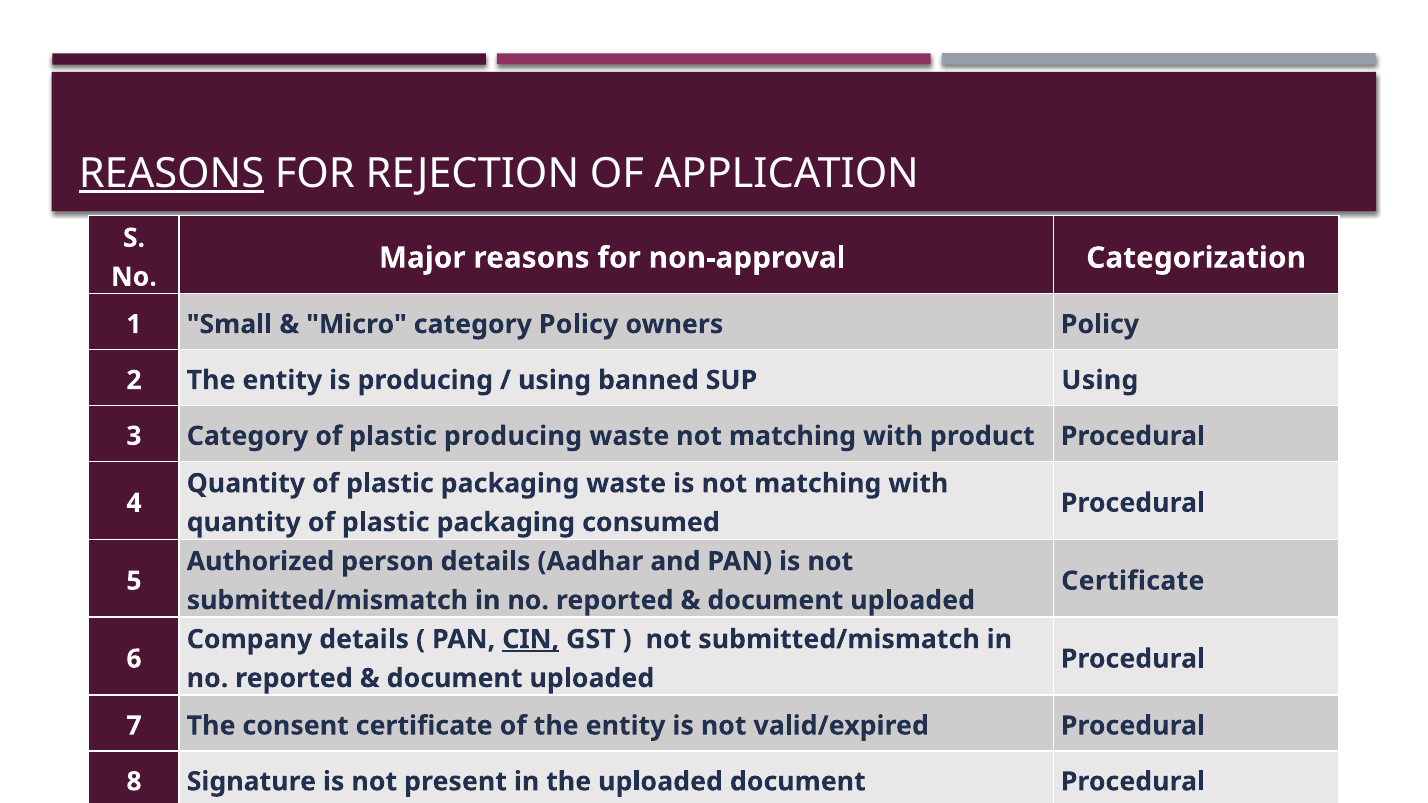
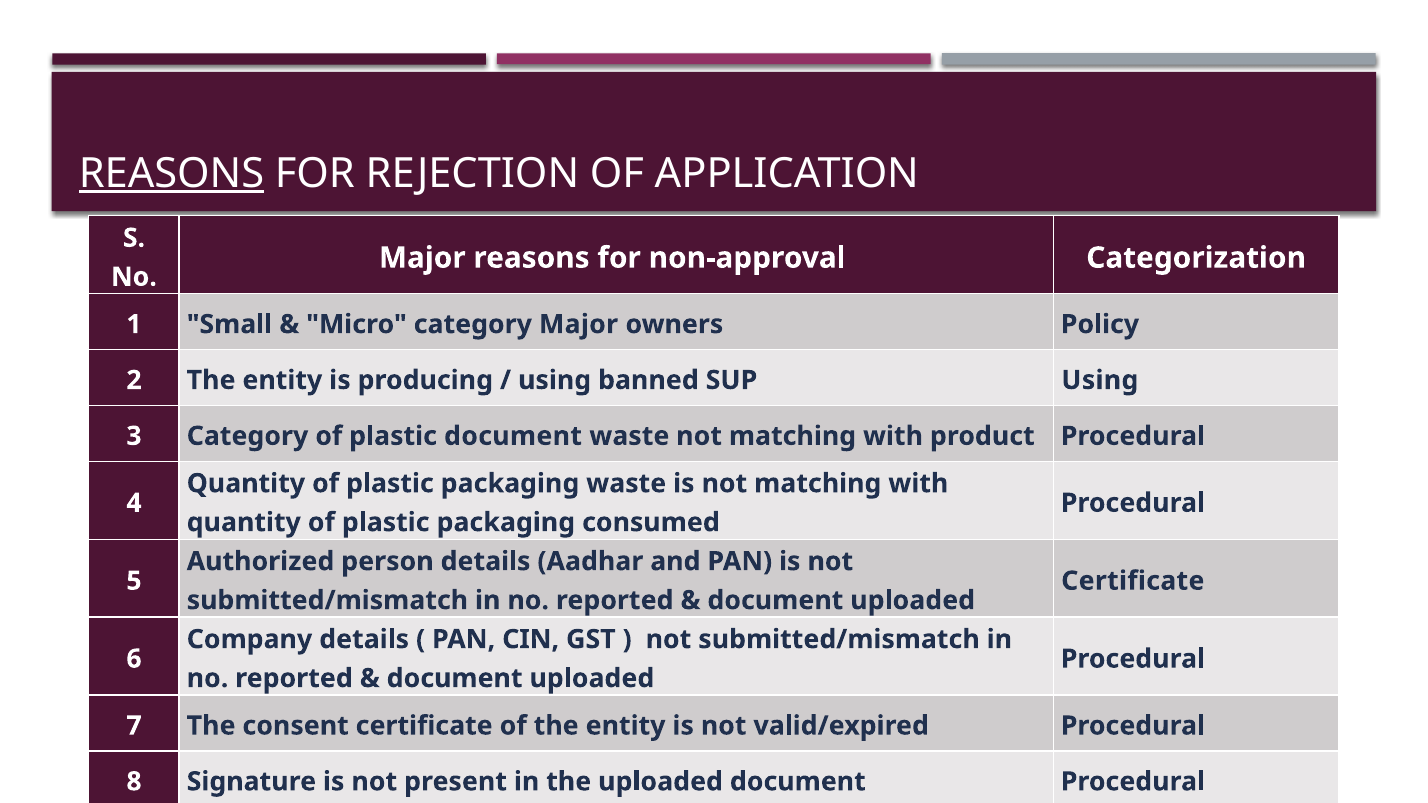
category Policy: Policy -> Major (579, 324)
plastic producing: producing -> document (513, 436)
CIN underline: present -> none (531, 640)
